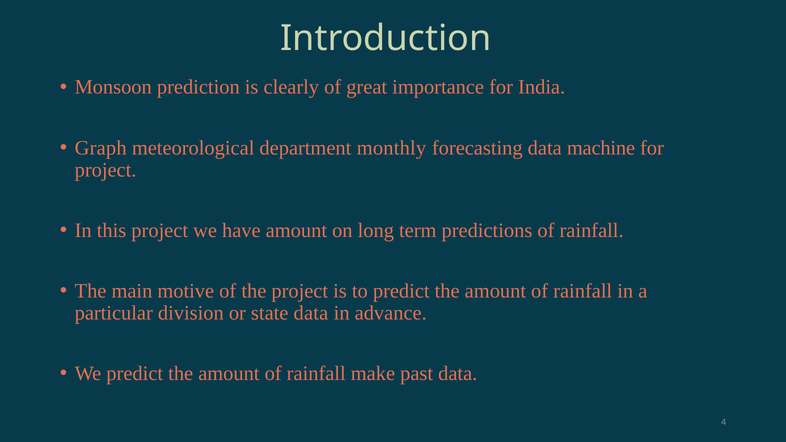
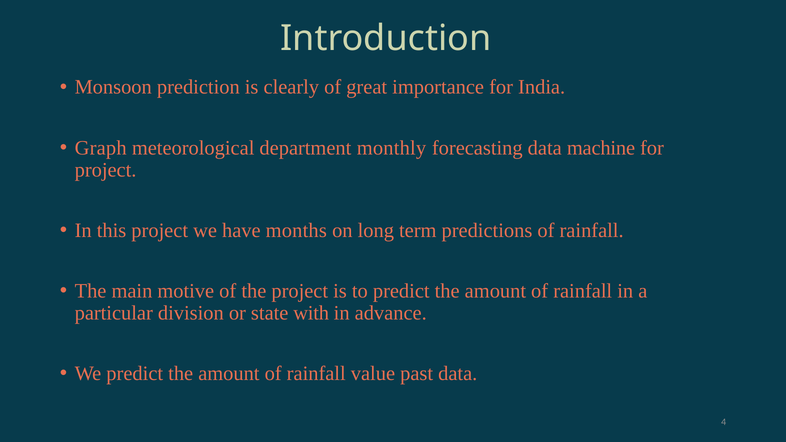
have amount: amount -> months (296, 230)
state data: data -> with (311, 313)
make: make -> value (373, 374)
